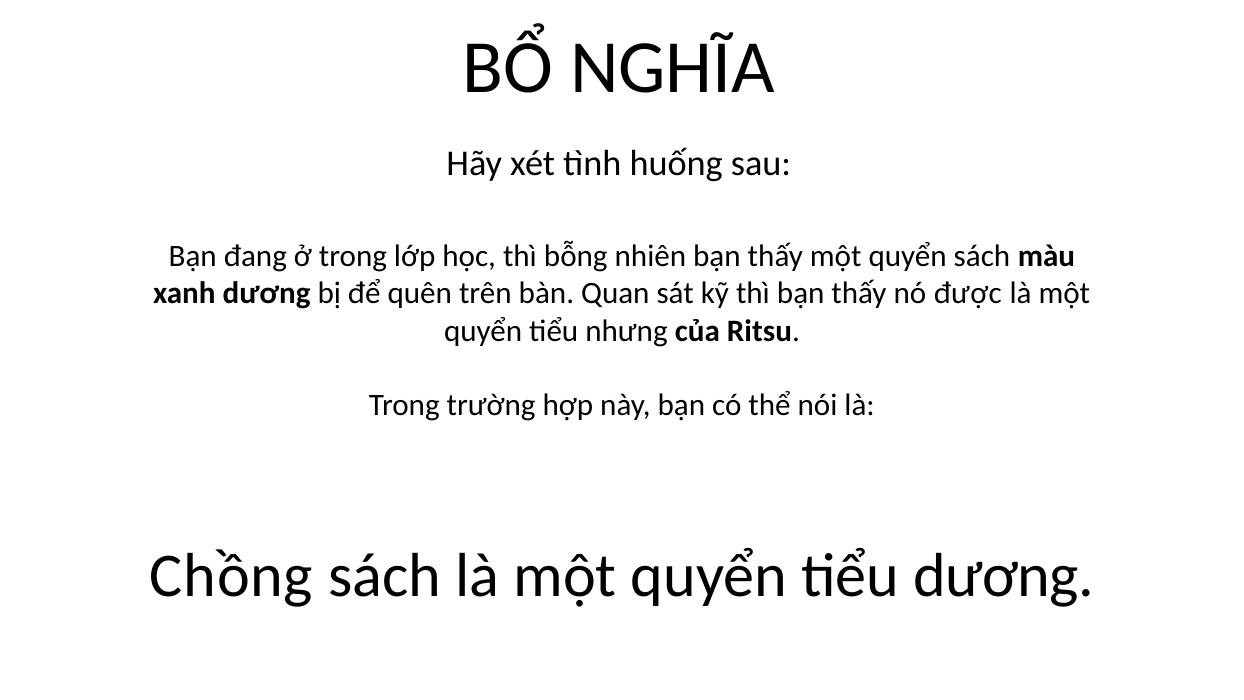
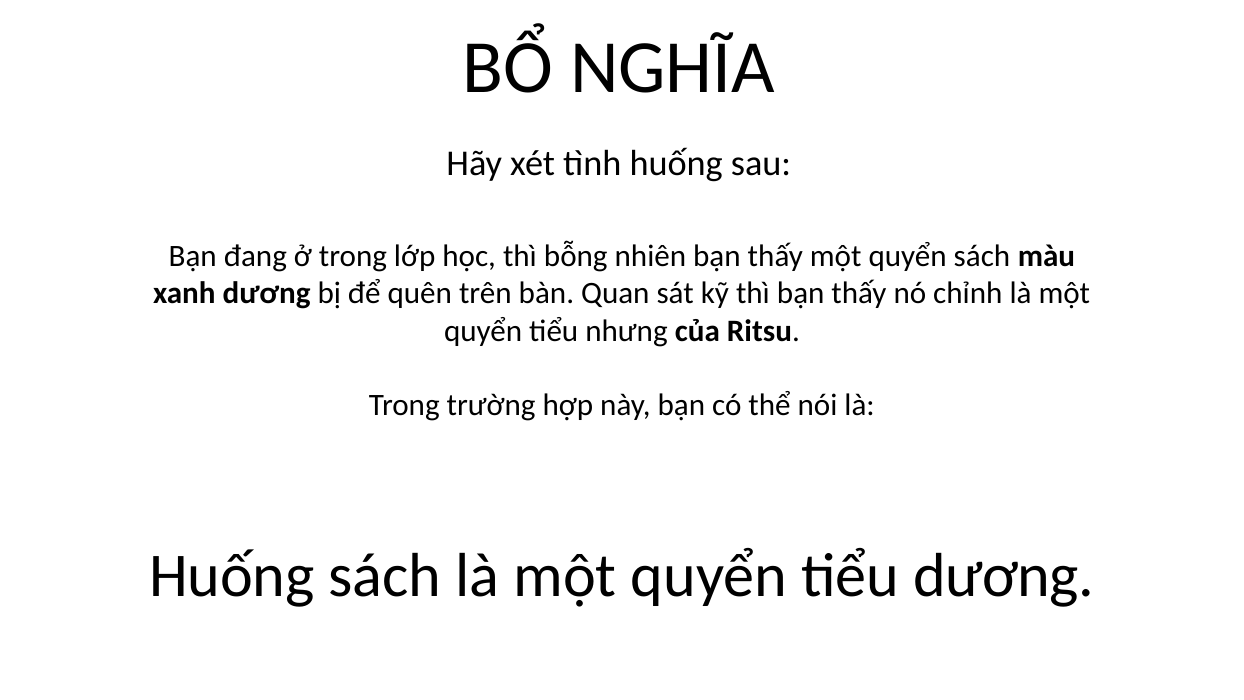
được: được -> chỉnh (968, 294)
Chồng: Chồng -> Huống (232, 576)
